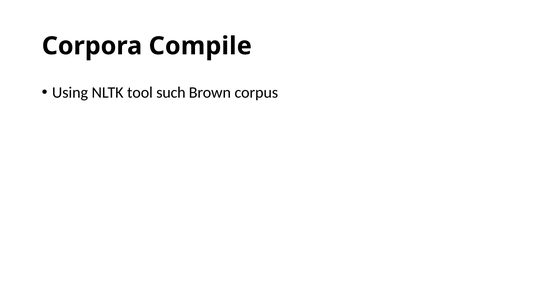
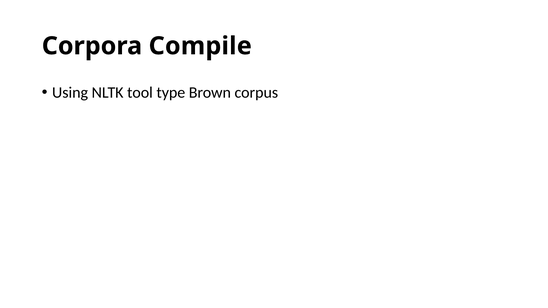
such: such -> type (171, 93)
